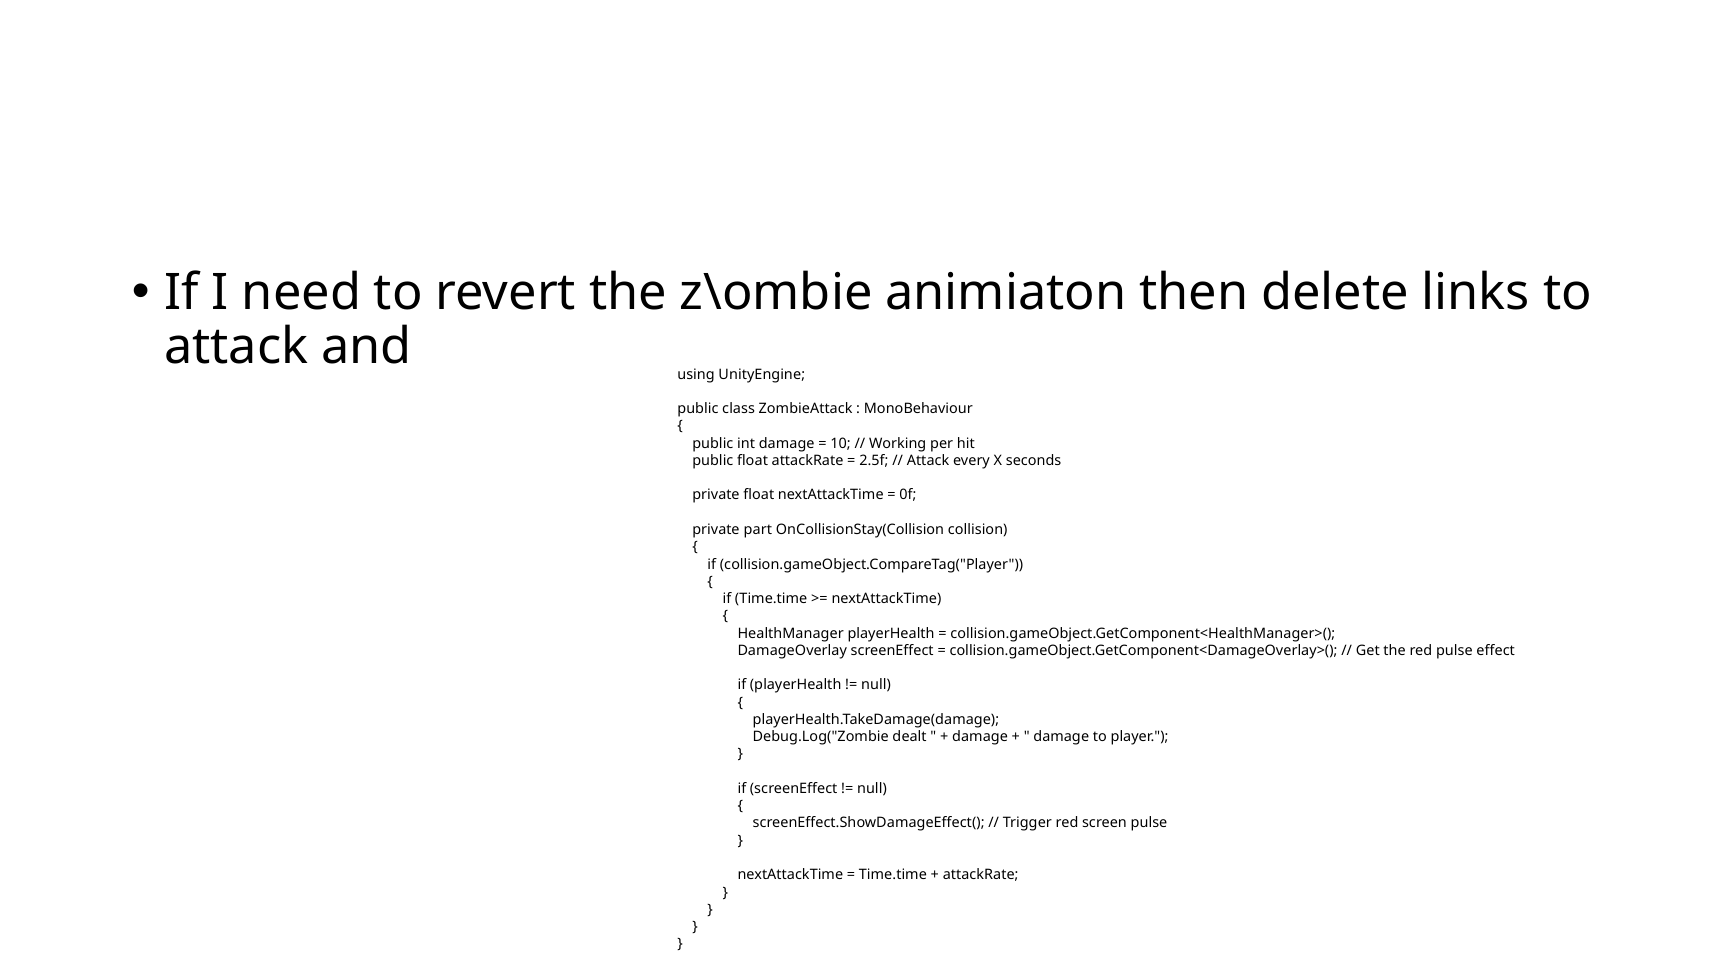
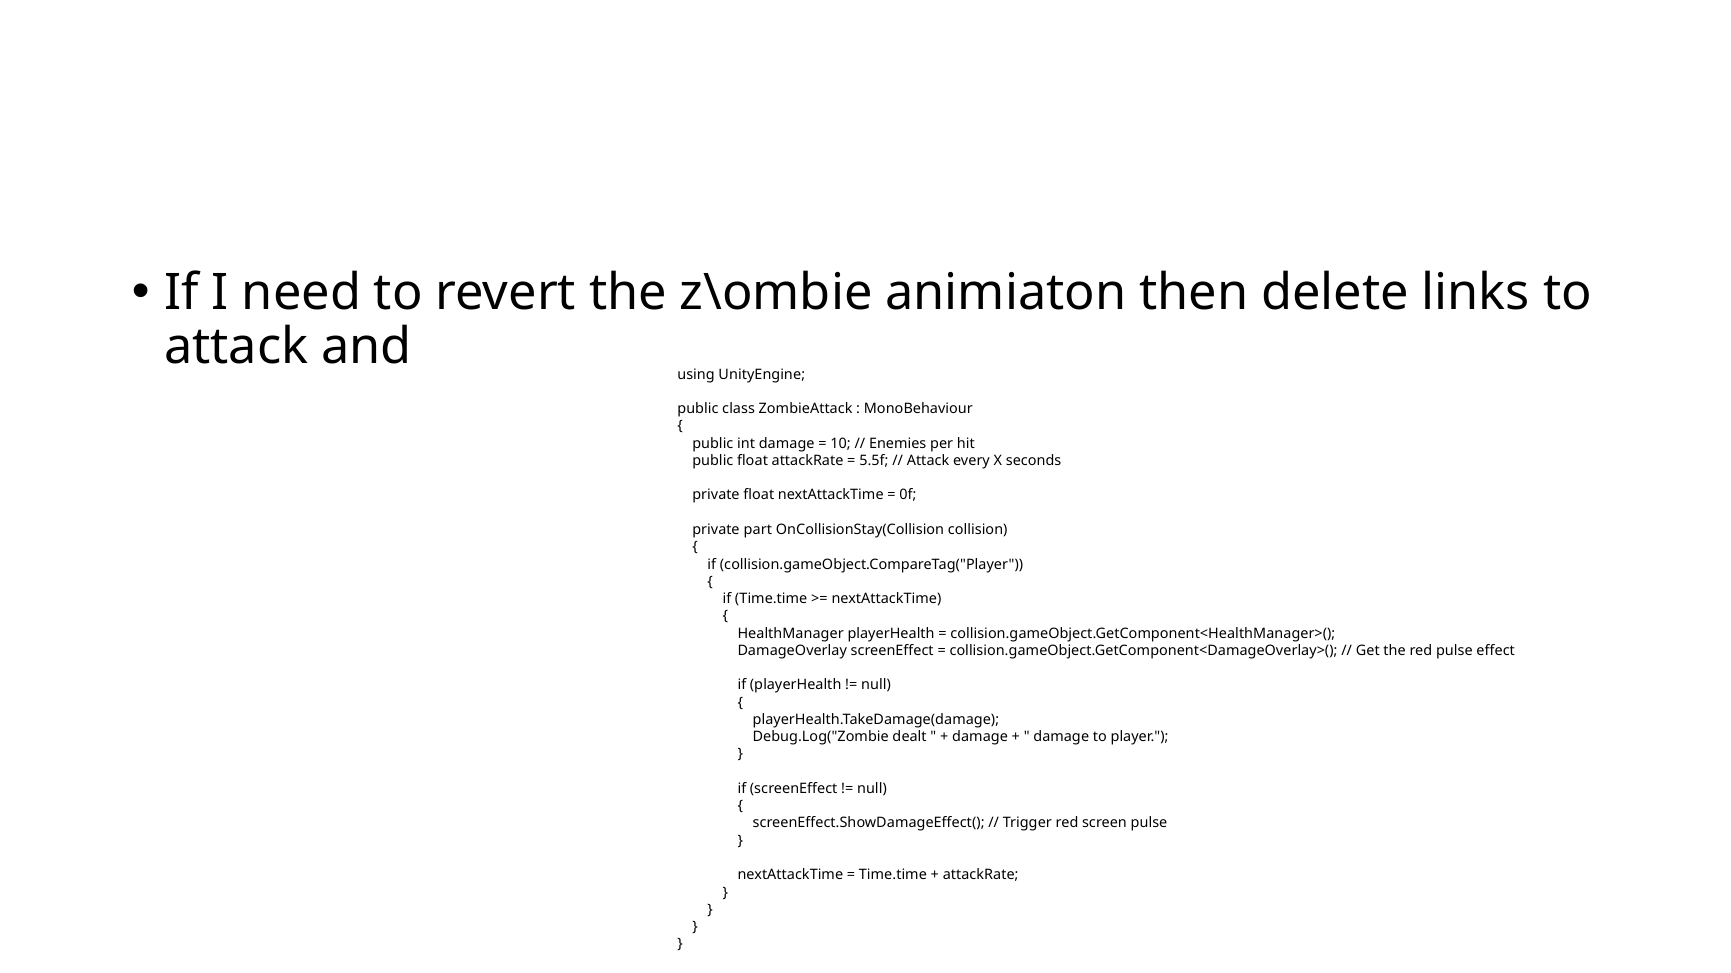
Working: Working -> Enemies (898, 444)
2.5f: 2.5f -> 5.5f (874, 461)
